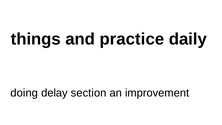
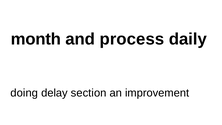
things: things -> month (36, 39)
practice: practice -> process (132, 39)
